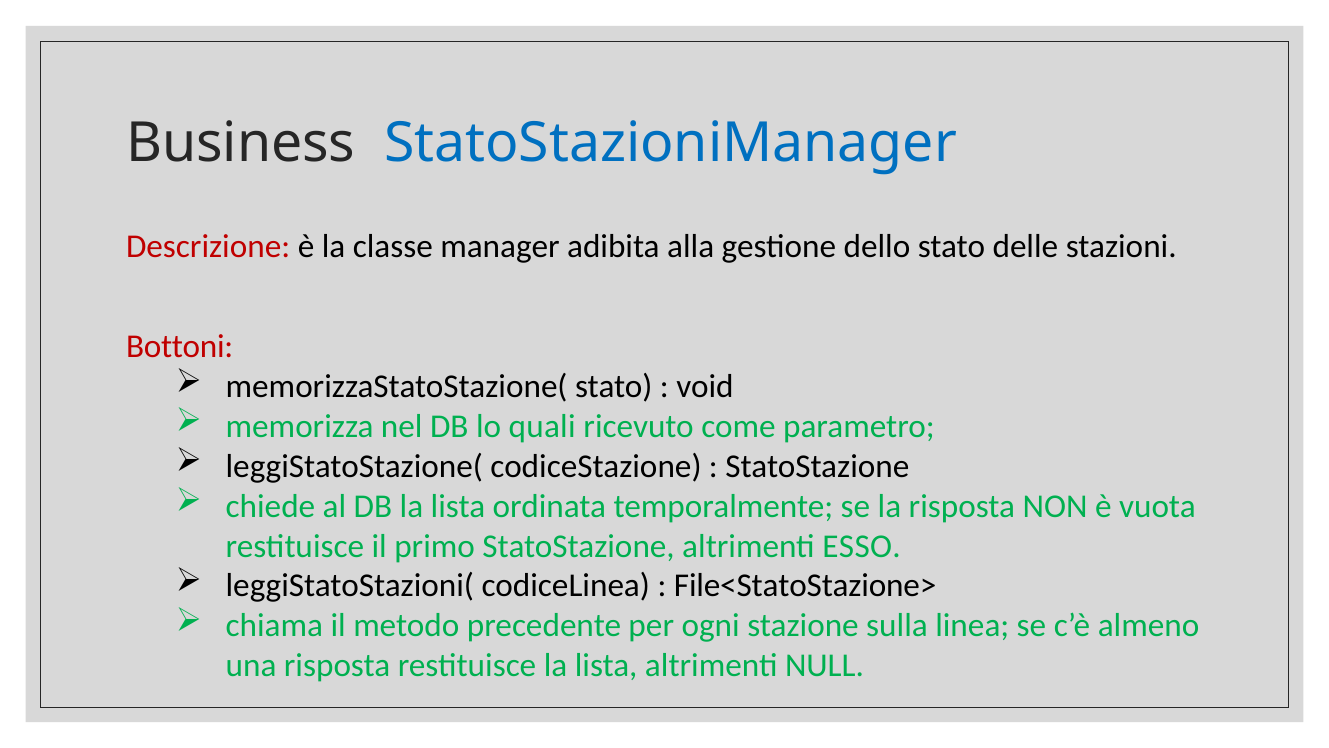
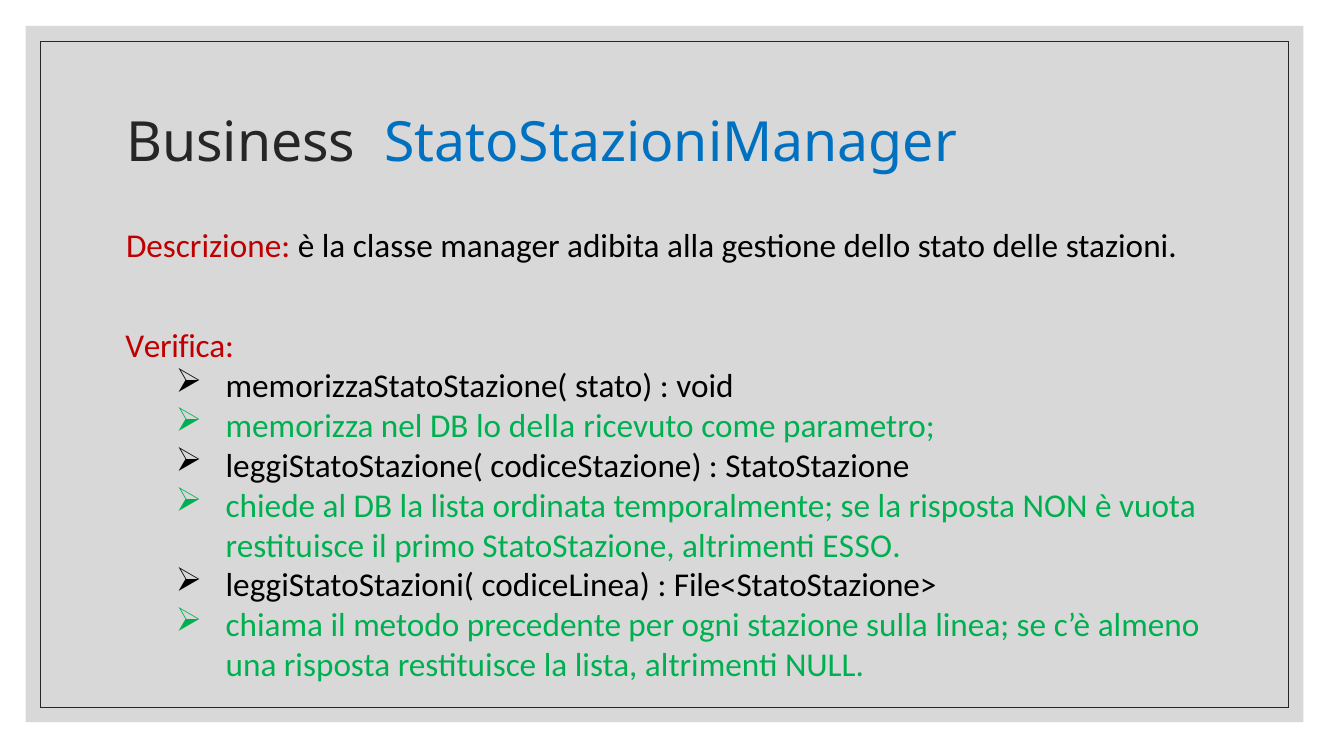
Bottoni: Bottoni -> Verifica (180, 346)
quali: quali -> della (542, 426)
